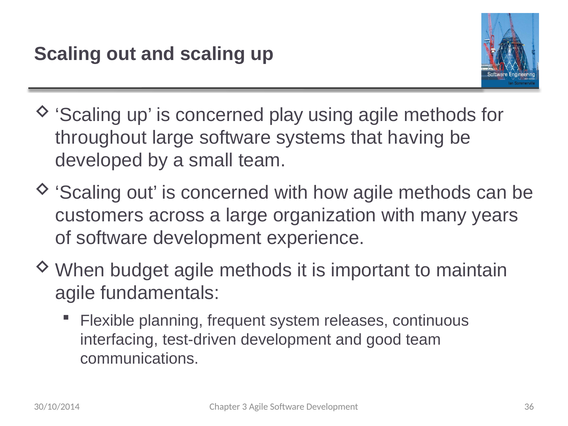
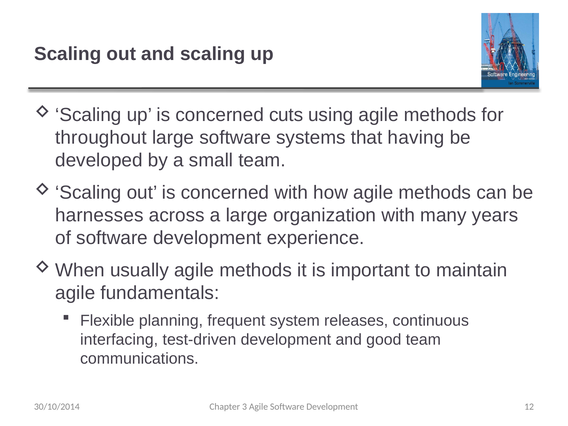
play: play -> cuts (286, 115)
customers: customers -> harnesses (99, 215)
budget: budget -> usually (139, 270)
36: 36 -> 12 (529, 407)
